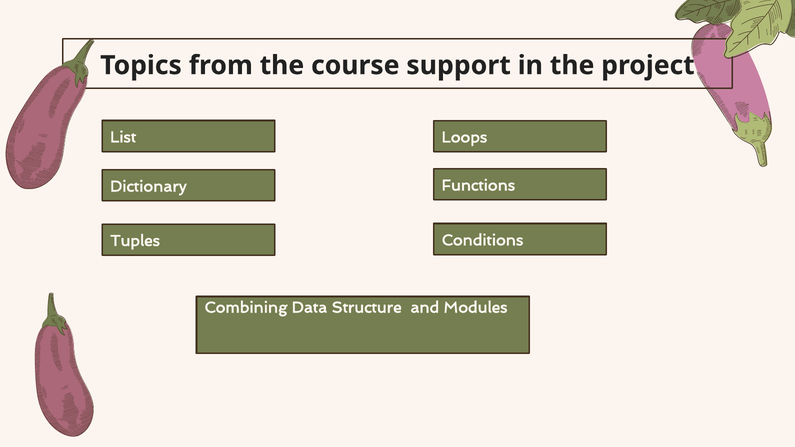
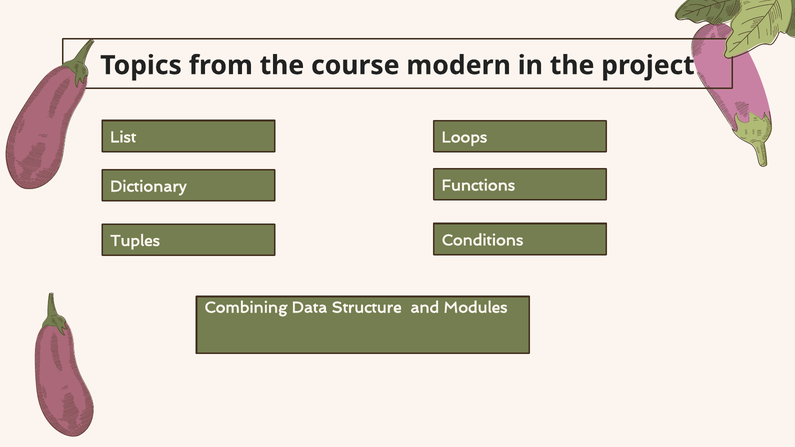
support: support -> modern (459, 65)
